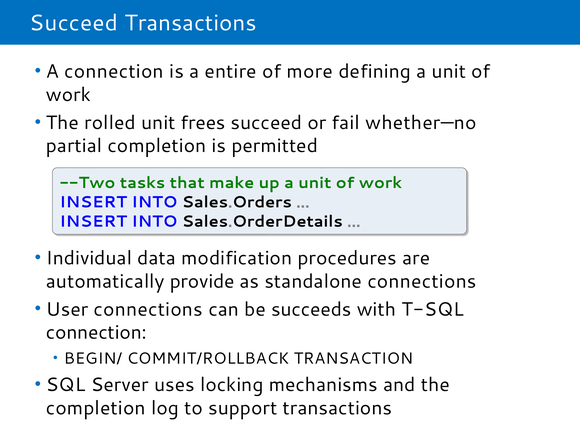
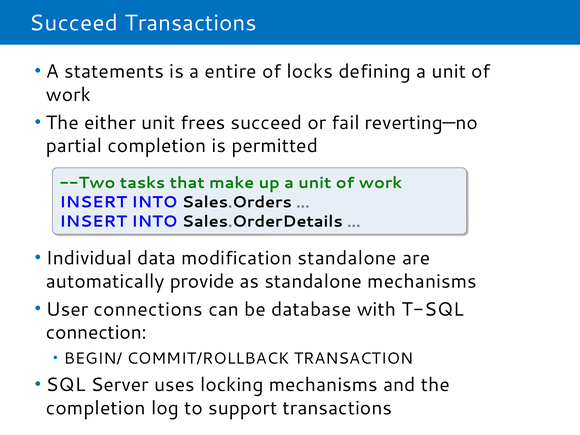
A connection: connection -> statements (114, 71)
more: more -> locks (310, 71)
rolled: rolled -> either (110, 123)
whether—no: whether—no -> reverting—no (421, 123)
modification procedures: procedures -> standalone (347, 258)
standalone connections: connections -> mechanisms (422, 281)
succeeds: succeeds -> database (311, 309)
